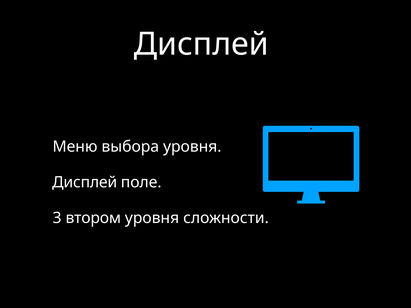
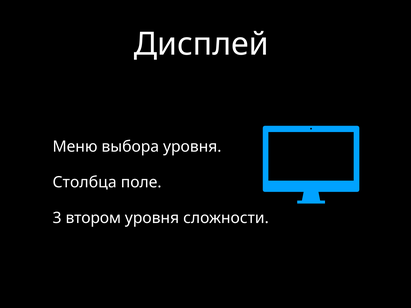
Дисплей: Дисплей -> Столбца (85, 183)
